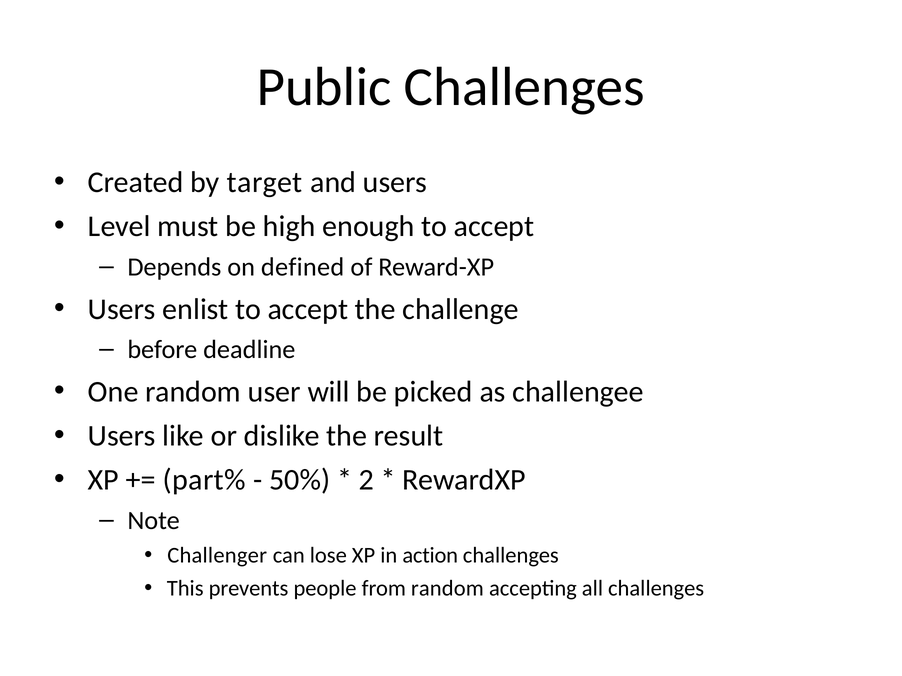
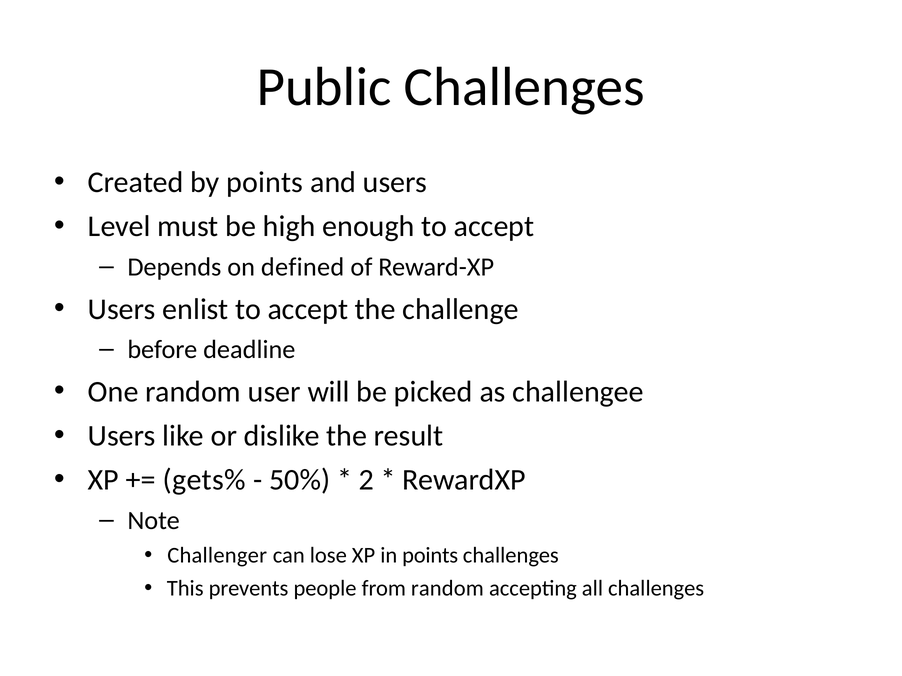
by target: target -> points (265, 183)
part%: part% -> gets% (204, 480)
in action: action -> points (430, 556)
